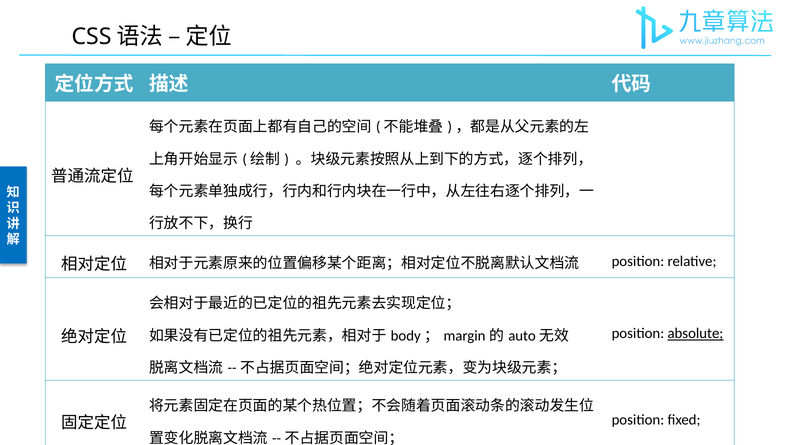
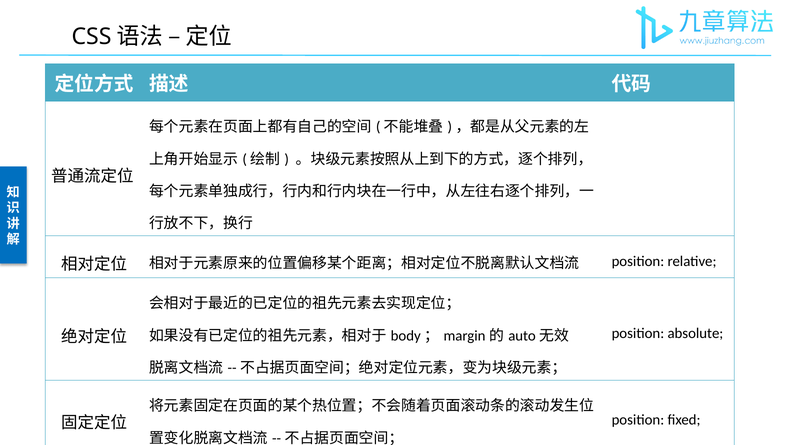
absolute underline: present -> none (695, 333)
